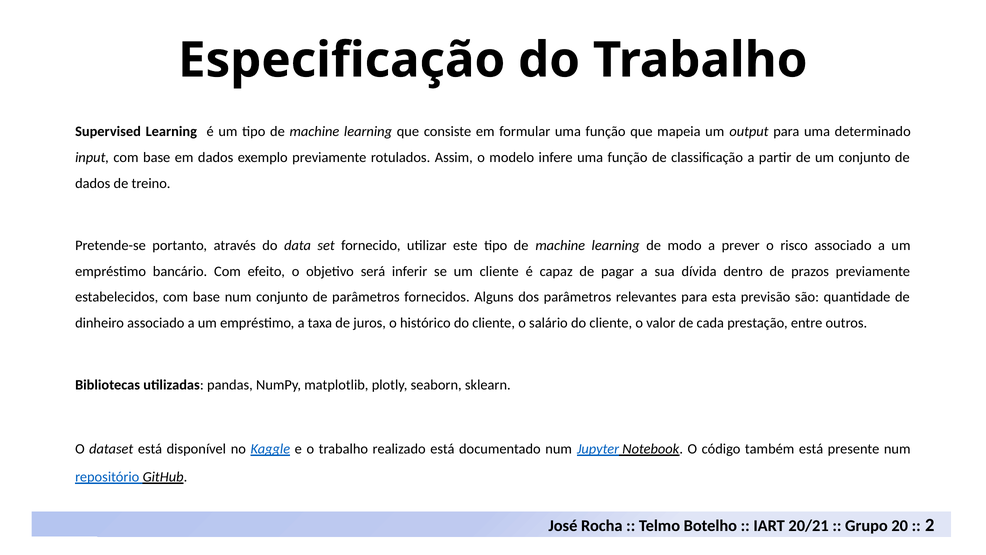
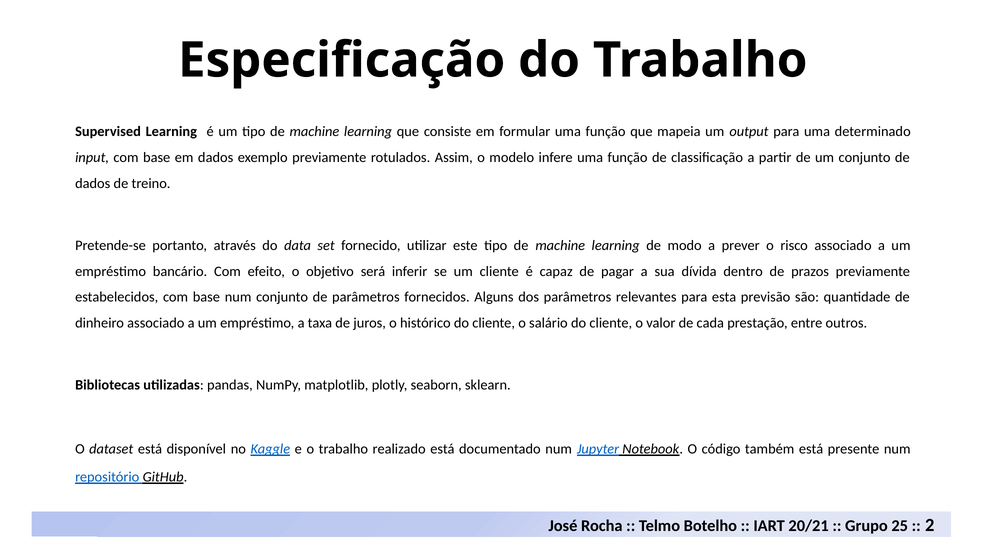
20: 20 -> 25 (900, 526)
